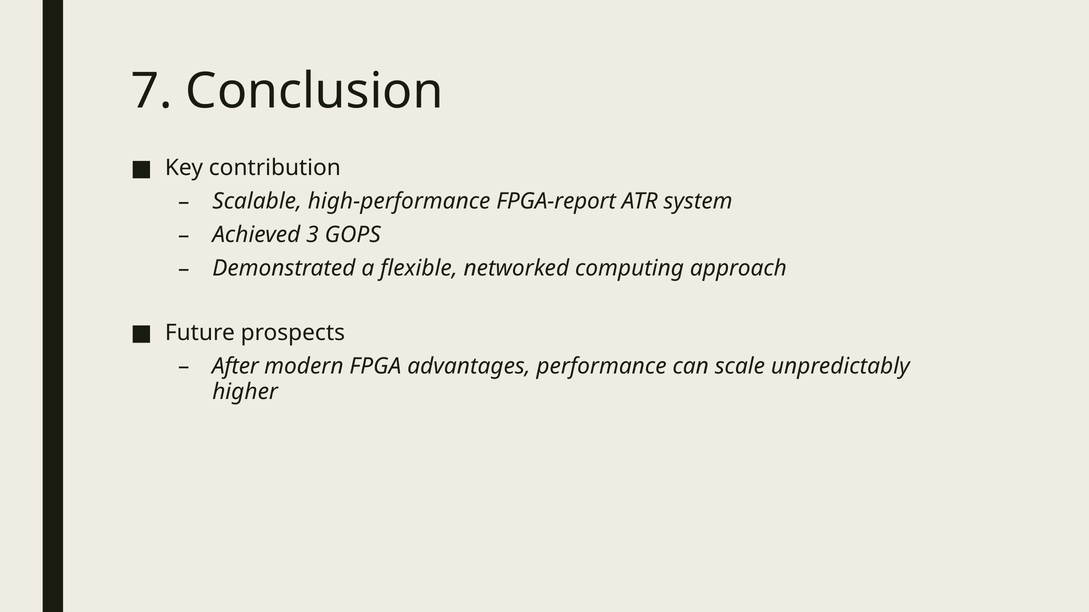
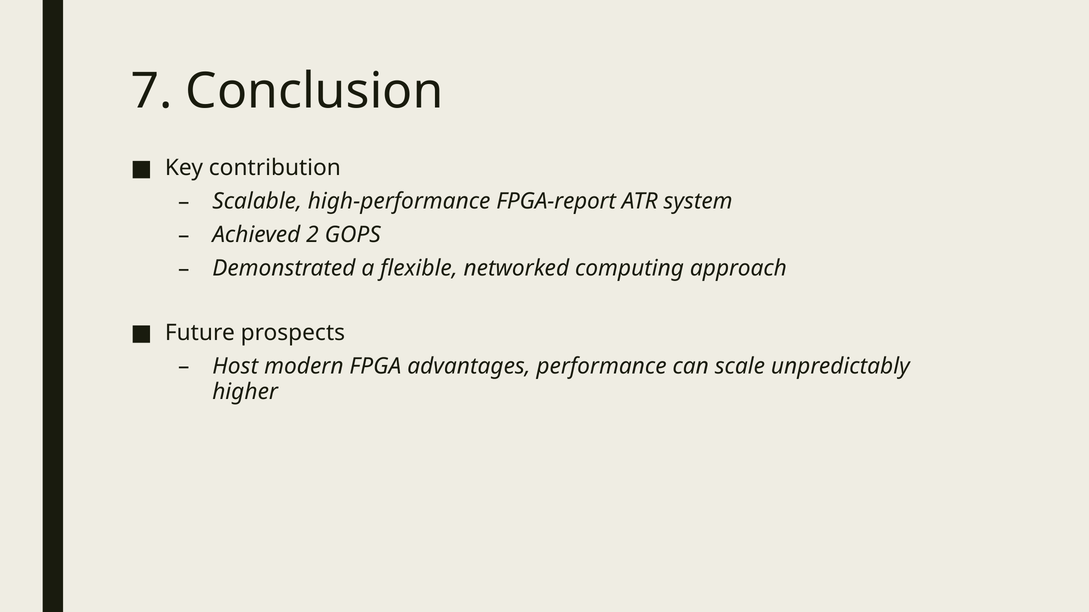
3: 3 -> 2 (312, 235)
After: After -> Host (235, 367)
